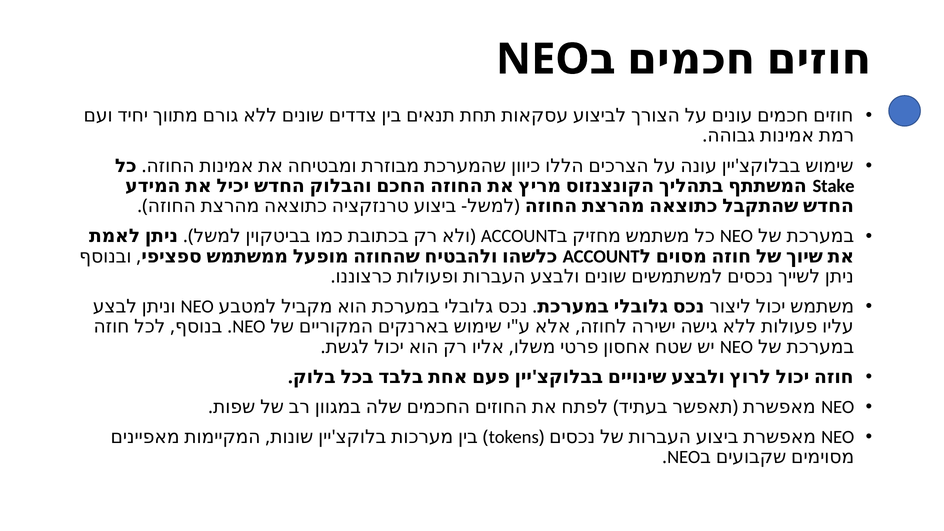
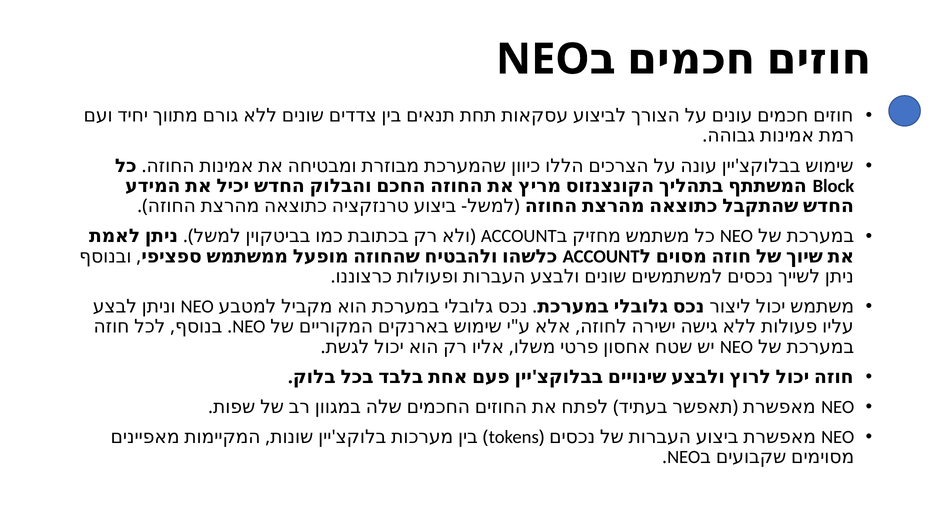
Stake: Stake -> Block (833, 186)
